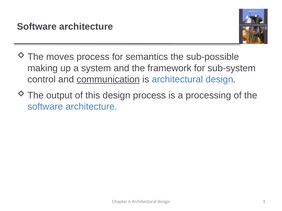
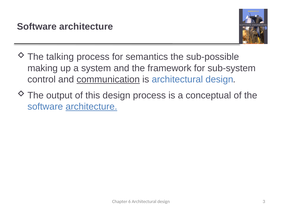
moves: moves -> talking (60, 57)
processing: processing -> conceptual (208, 96)
architecture underline: none -> present (91, 107)
